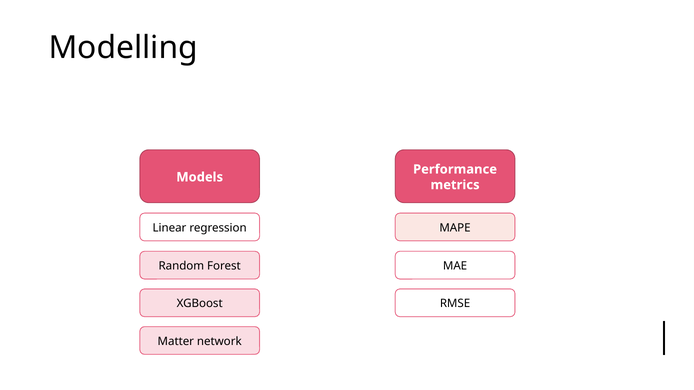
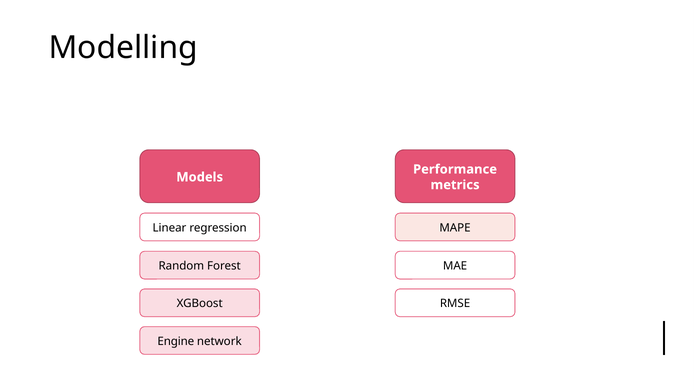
Matter: Matter -> Engine (176, 342)
